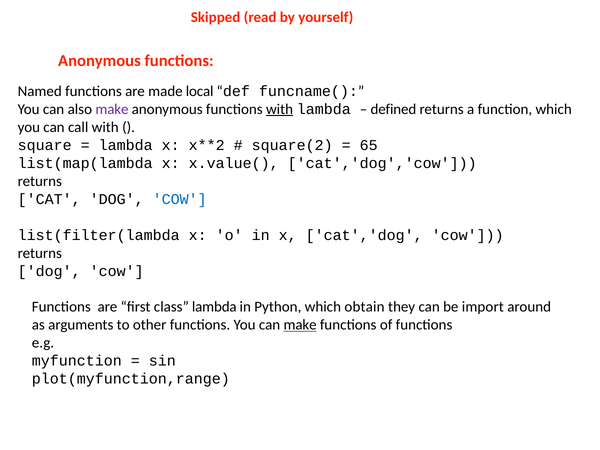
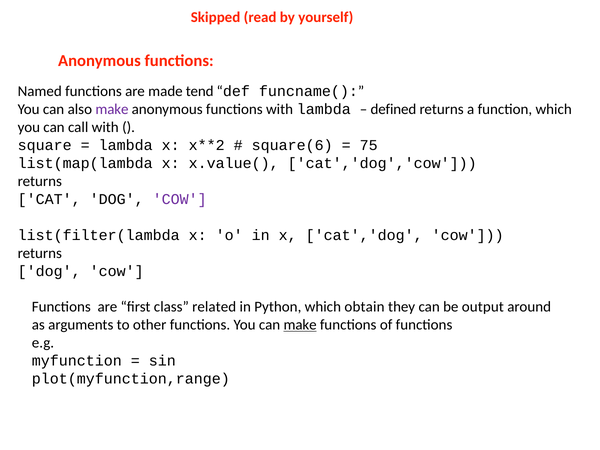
local: local -> tend (200, 91)
with underline: present -> none (280, 109)
square(2: square(2 -> square(6 (292, 145)
65: 65 -> 75 (369, 145)
COW colour: blue -> purple (180, 199)
class lambda: lambda -> related (214, 307)
import: import -> output (483, 307)
